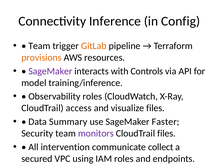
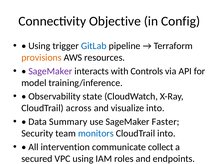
Inference: Inference -> Objective (115, 21)
Team: Team -> Using (39, 46)
GitLab colour: orange -> blue (94, 46)
Observability roles: roles -> state (92, 97)
access: access -> across (79, 108)
visualize files: files -> into (155, 108)
monitors colour: purple -> blue (96, 134)
CloudTrail files: files -> into (166, 134)
